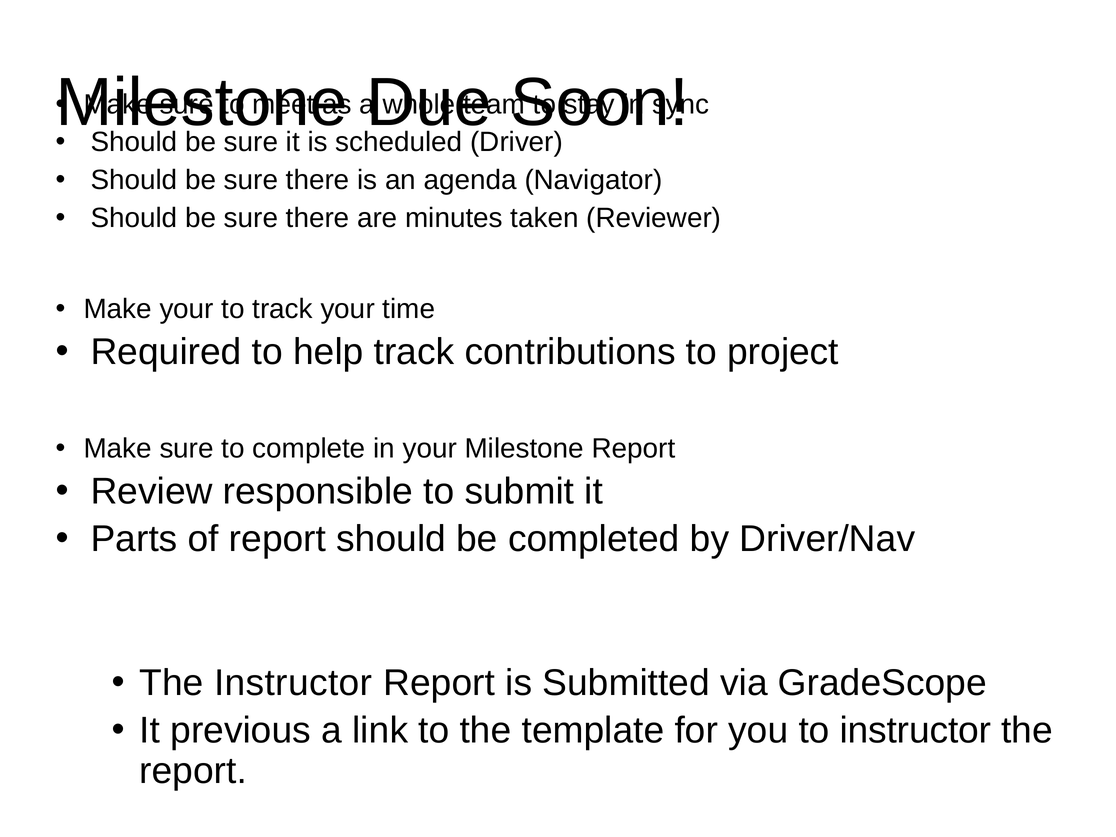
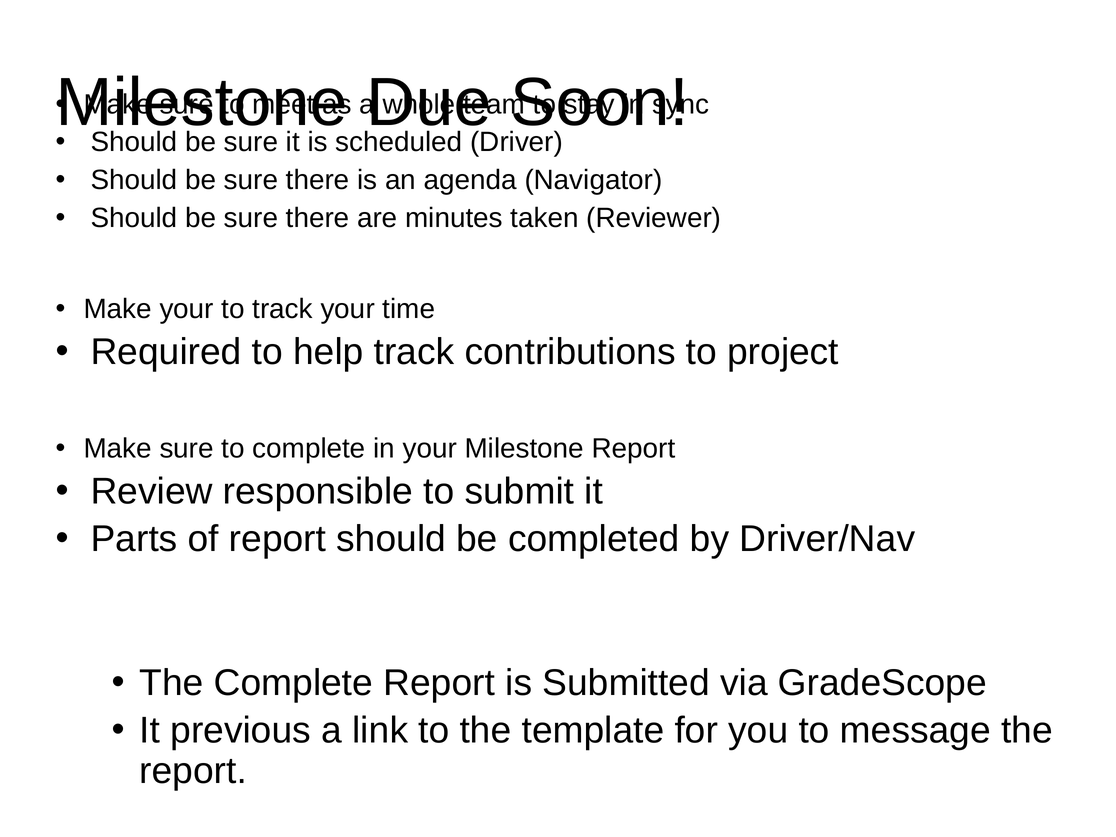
The Instructor: Instructor -> Complete (293, 683)
to instructor: instructor -> message (915, 731)
